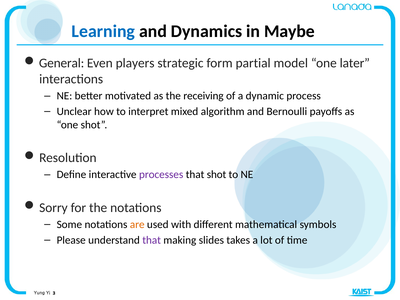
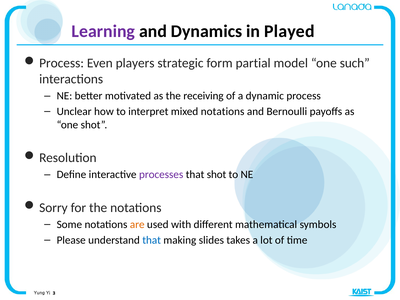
Learning colour: blue -> purple (103, 31)
Maybe: Maybe -> Played (289, 31)
General: General -> Process (62, 63)
later: later -> such (355, 63)
mixed algorithm: algorithm -> notations (223, 112)
that colour: purple -> blue (152, 240)
